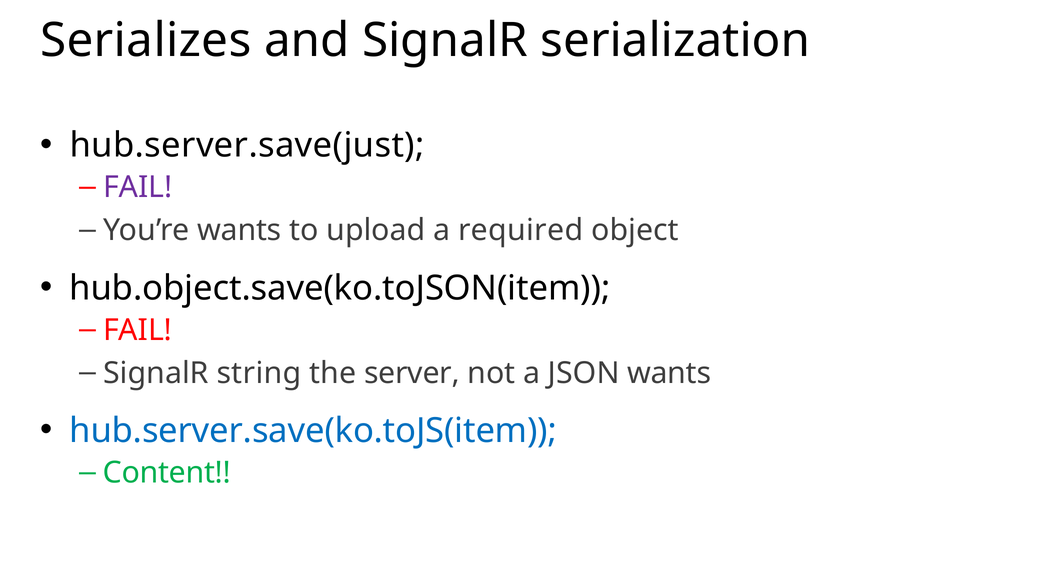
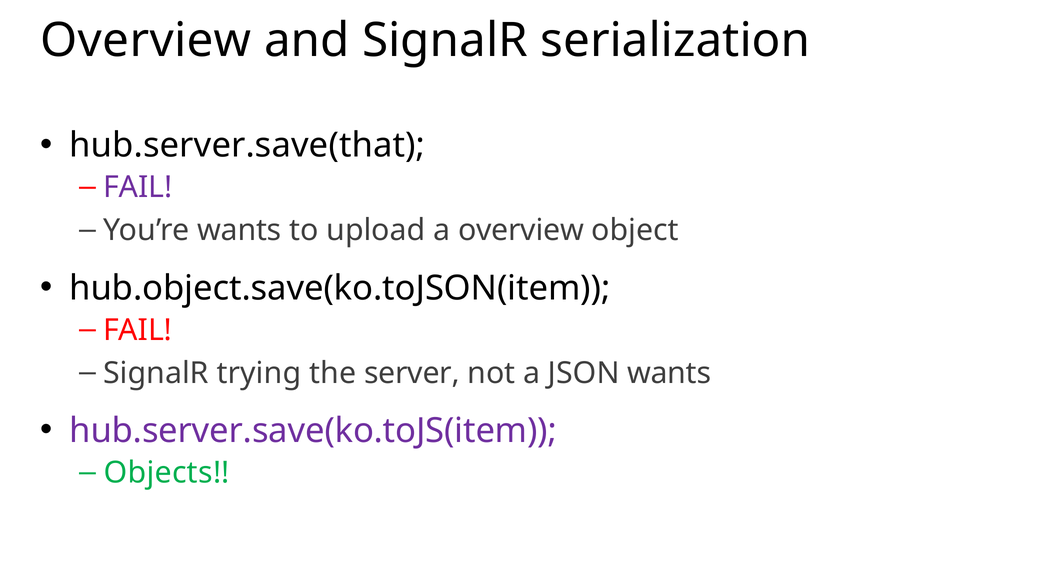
Serializes: Serializes -> Overview (146, 40)
hub.server.save(just: hub.server.save(just -> hub.server.save(that (247, 145)
a required: required -> overview (521, 230)
string: string -> trying (259, 373)
hub.server.save(ko.toJS(item colour: blue -> purple (313, 431)
Content: Content -> Objects (167, 473)
